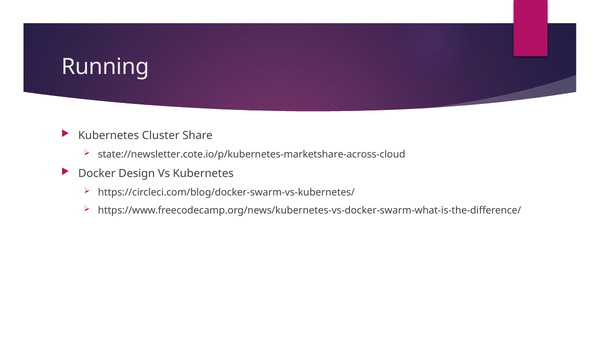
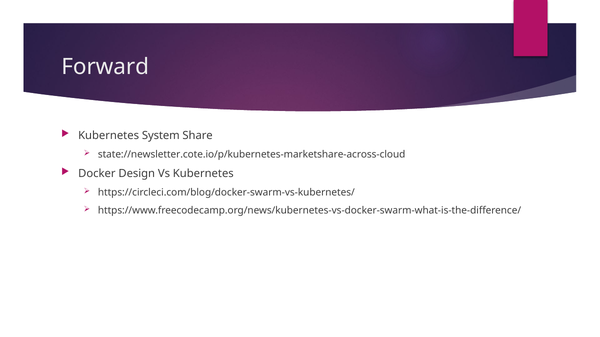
Running: Running -> Forward (105, 67)
Cluster: Cluster -> System (161, 136)
